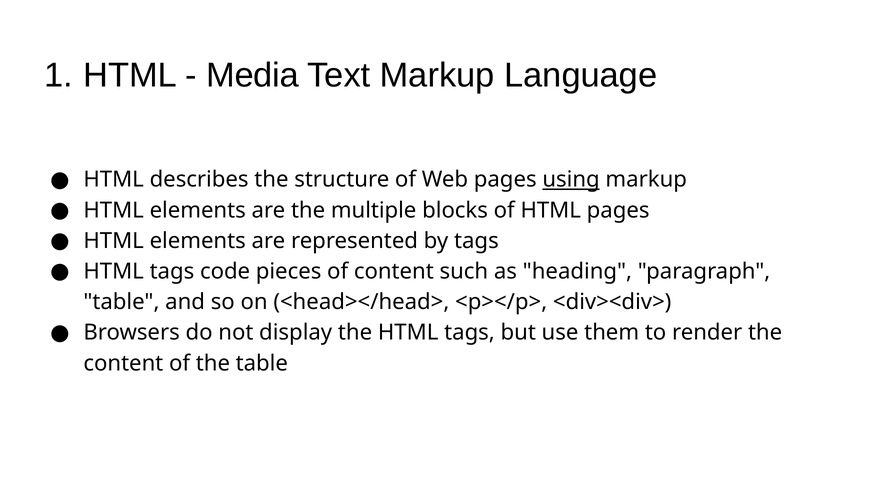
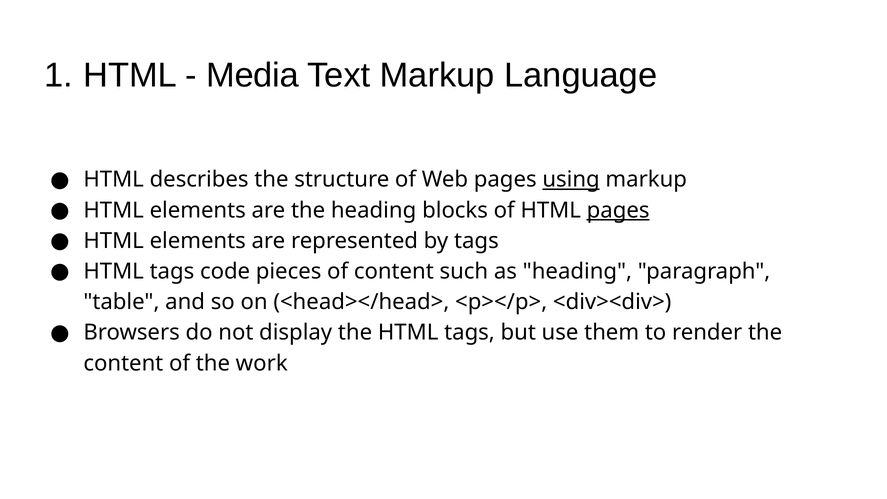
the multiple: multiple -> heading (374, 210)
pages underline: none -> present (618, 210)
the table: table -> work (262, 363)
